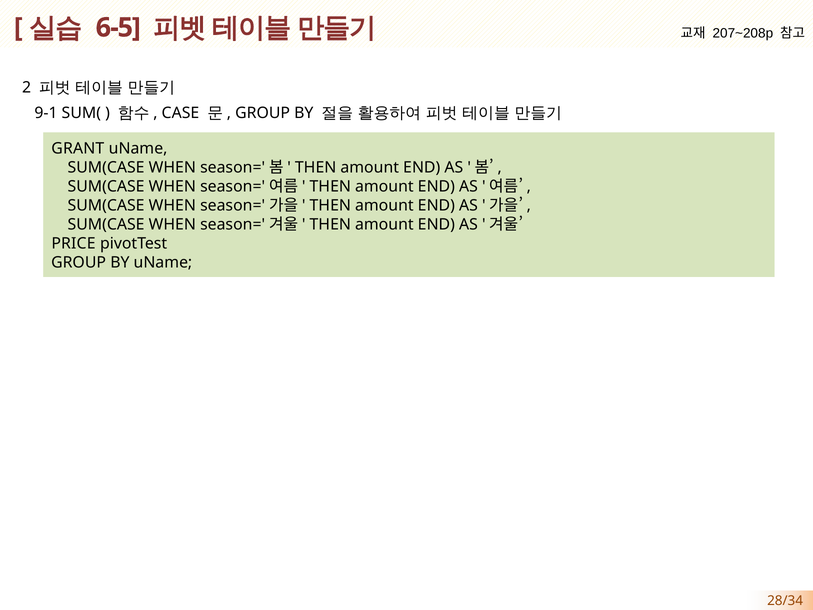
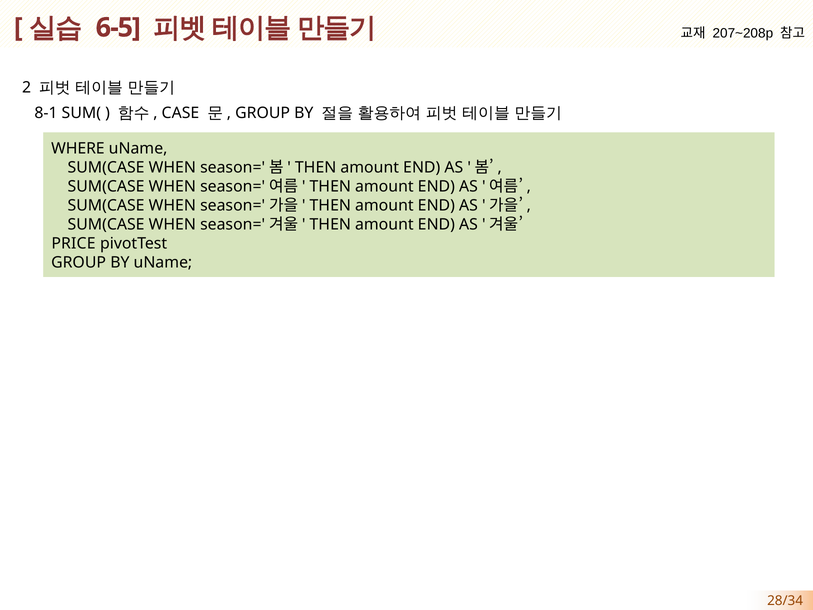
9-1: 9-1 -> 8-1 (46, 113)
GRANT: GRANT -> WHERE (78, 149)
